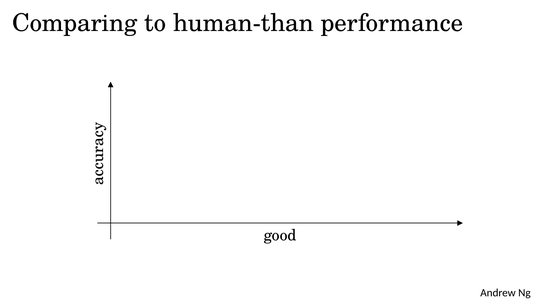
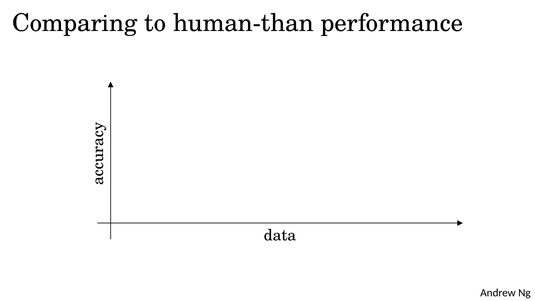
good: good -> data (280, 235)
